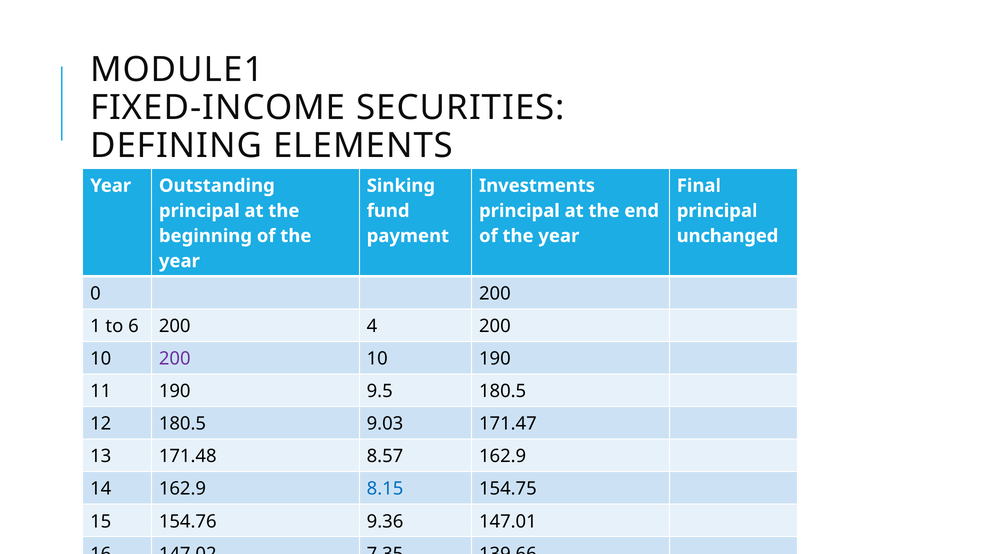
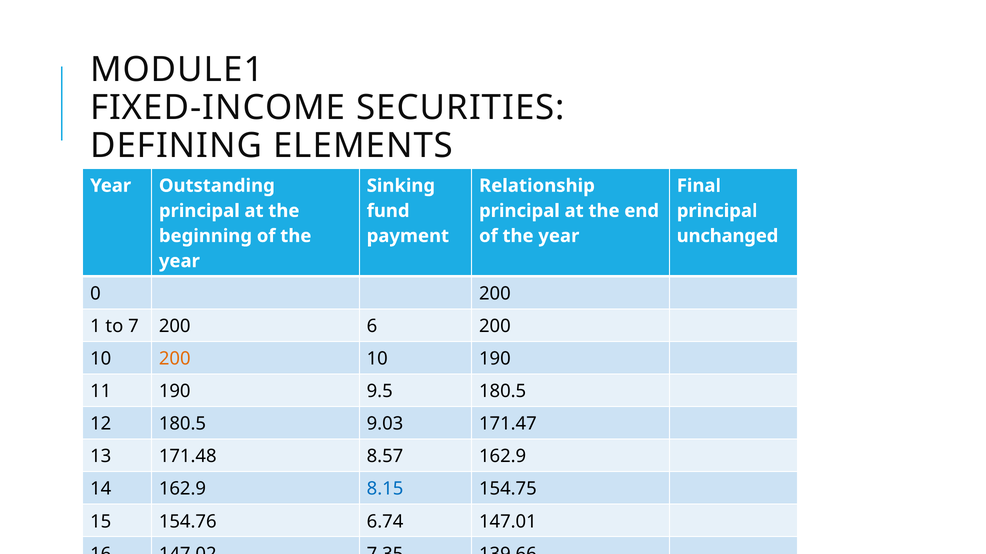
Investments: Investments -> Relationship (537, 186)
6: 6 -> 7 (133, 327)
4: 4 -> 6 (372, 327)
200 colour: purple -> orange (175, 359)
9.36: 9.36 -> 6.74 (385, 522)
